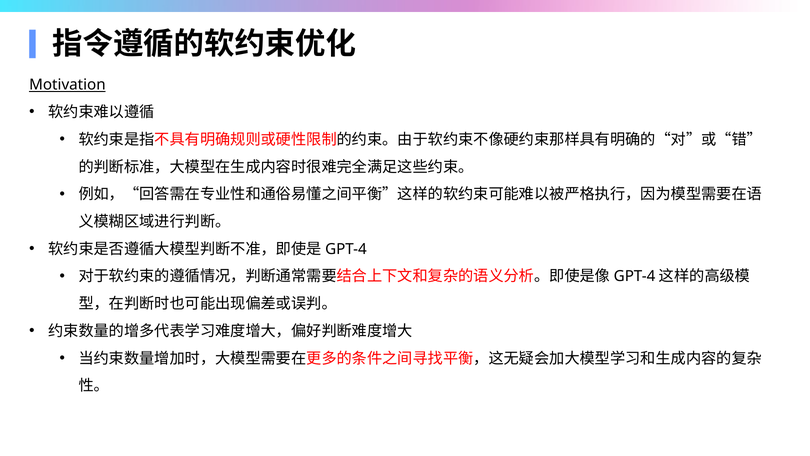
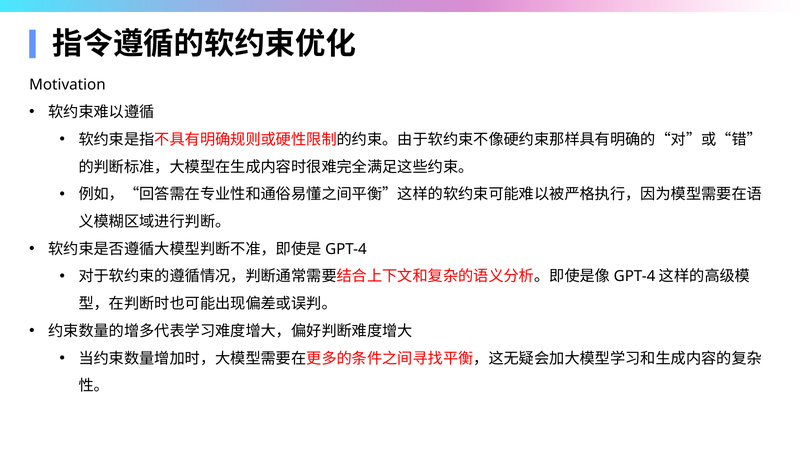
Motivation underline: present -> none (67, 85)
